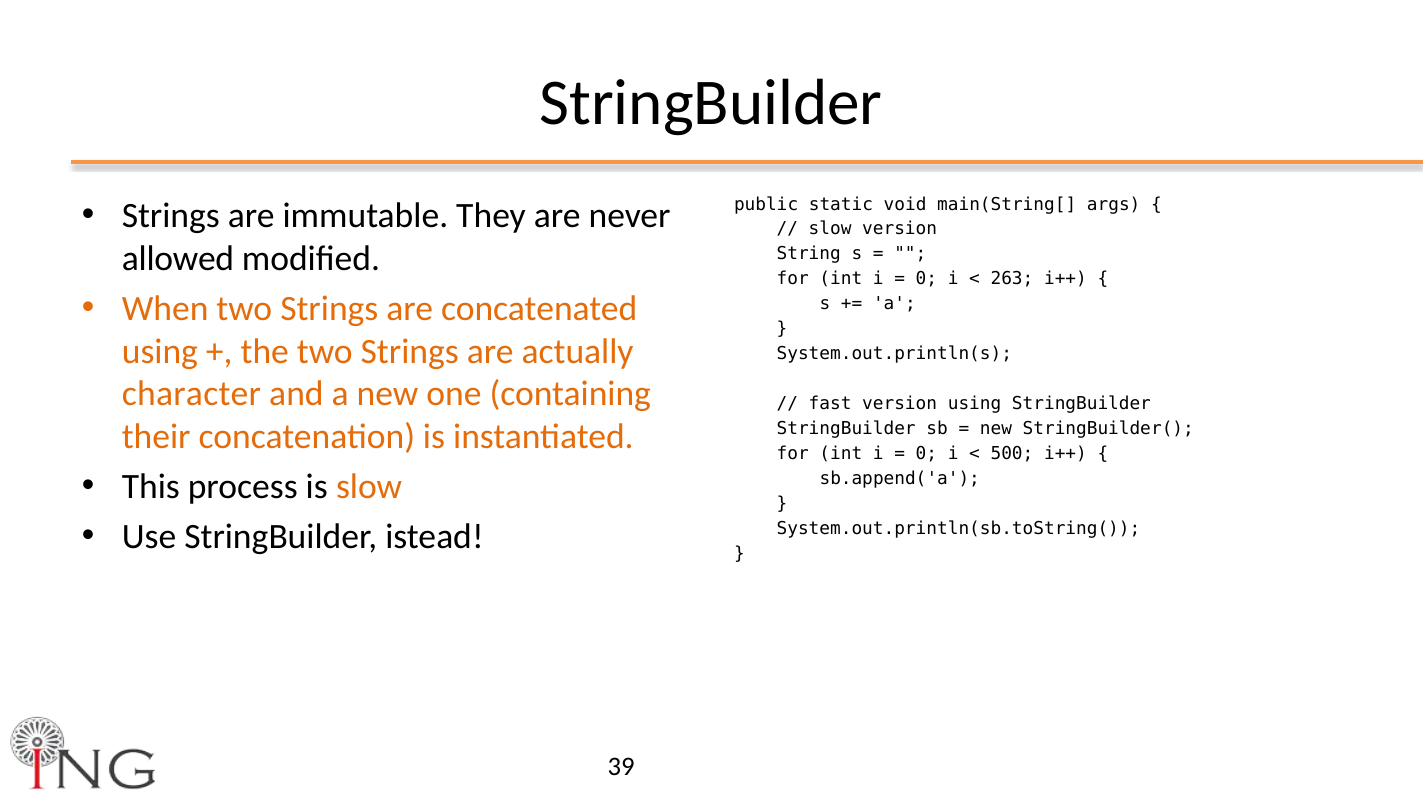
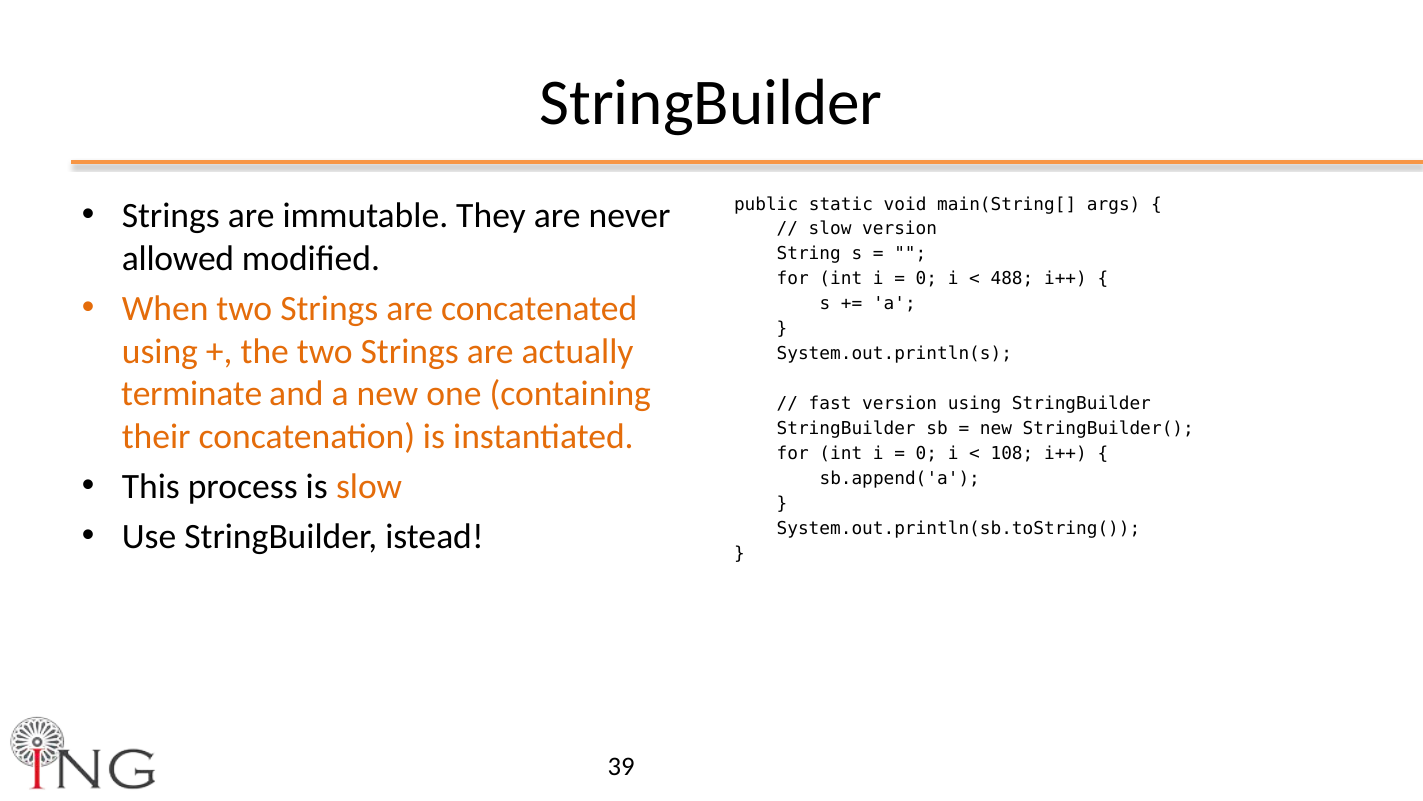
263: 263 -> 488 (1012, 279)
character: character -> terminate (192, 394)
500: 500 -> 108 (1012, 453)
